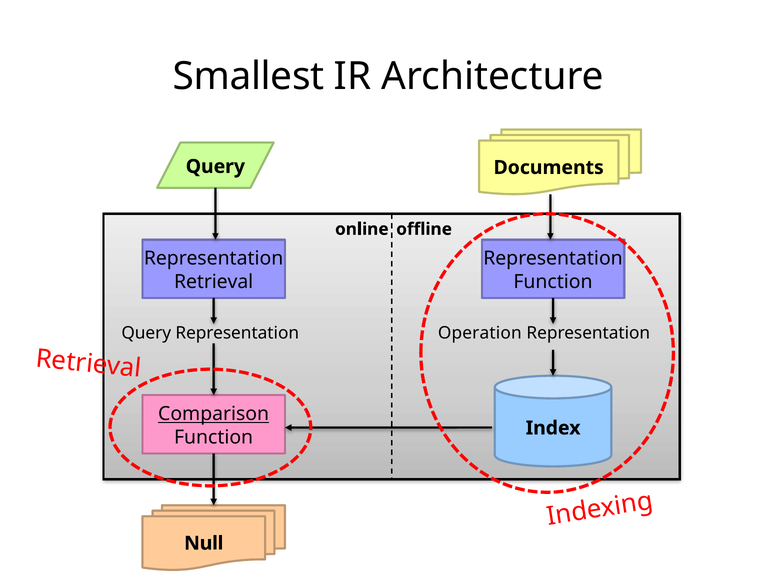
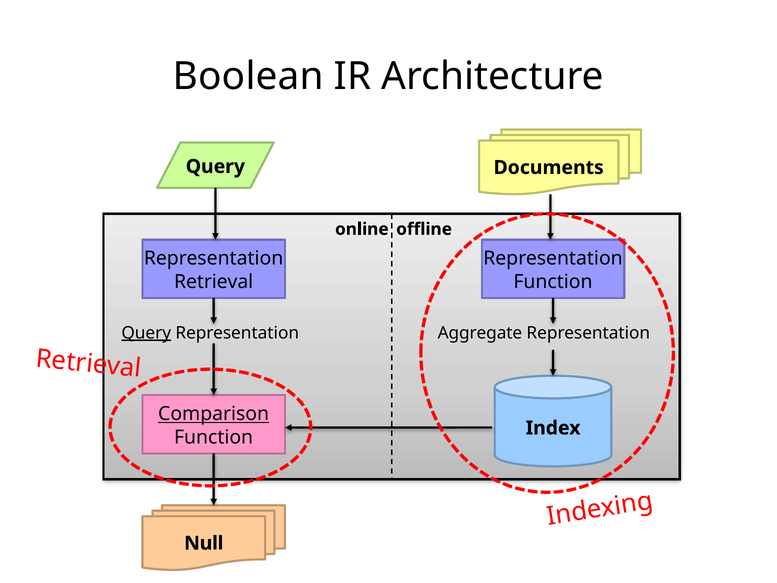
Smallest: Smallest -> Boolean (248, 76)
Query underline: none -> present (146, 333)
Operation: Operation -> Aggregate (480, 333)
